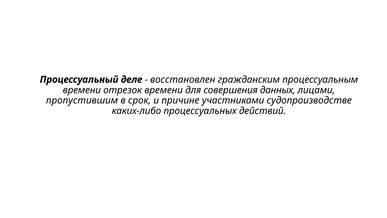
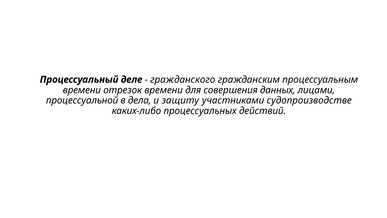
восстановлен: восстановлен -> гражданского (183, 79)
пропустившим: пропустившим -> процессуальной (82, 100)
срок: срок -> дела (140, 100)
причине: причине -> защиту (180, 100)
